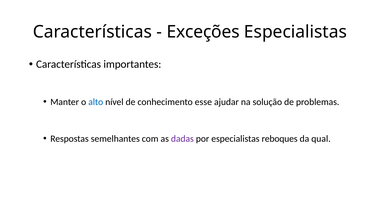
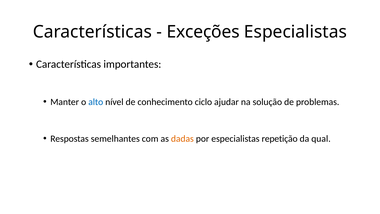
esse: esse -> ciclo (203, 102)
dadas colour: purple -> orange (182, 138)
reboques: reboques -> repetição (280, 138)
